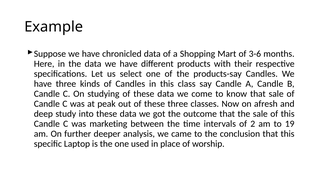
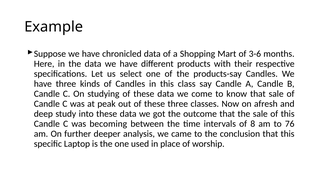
marketing: marketing -> becoming (108, 124)
2: 2 -> 8 (253, 124)
19: 19 -> 76 (290, 124)
